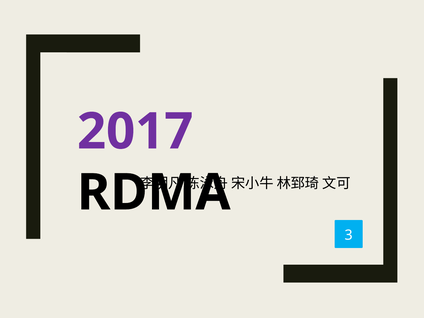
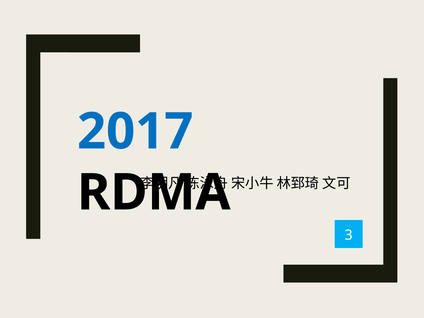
2017 colour: purple -> blue (135, 132)
